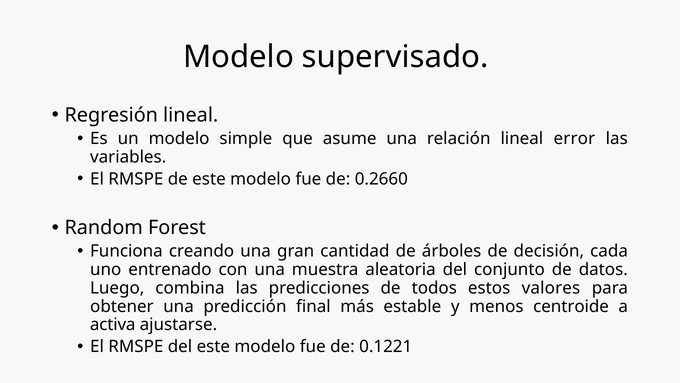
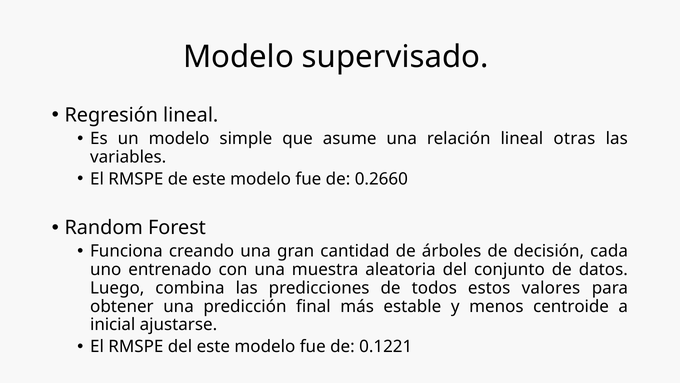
error: error -> otras (574, 138)
activa: activa -> inicial (113, 324)
